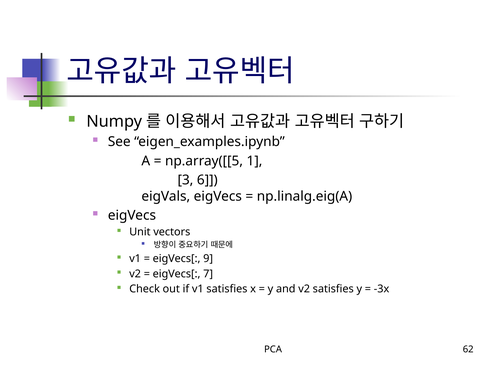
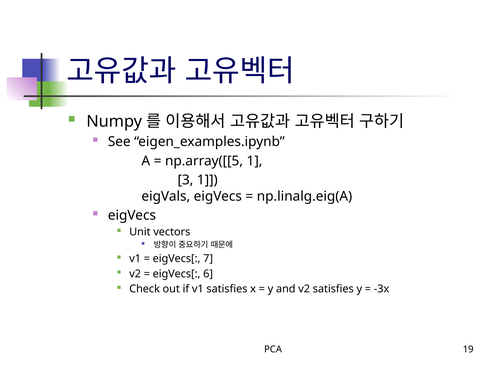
3 6: 6 -> 1 (207, 180)
9: 9 -> 7 (208, 258)
7: 7 -> 6 (208, 274)
62: 62 -> 19 (468, 349)
